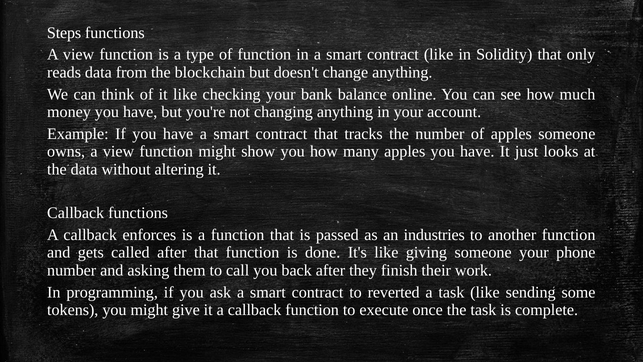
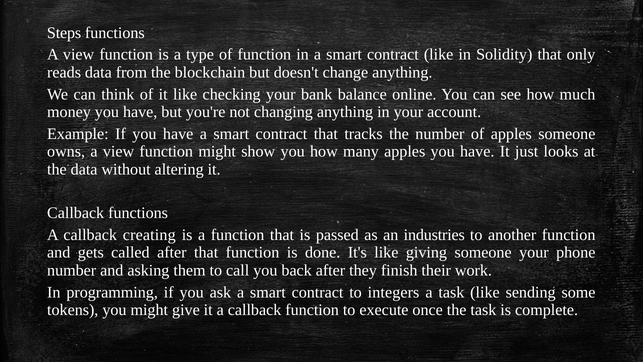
enforces: enforces -> creating (149, 235)
reverted: reverted -> integers (394, 292)
